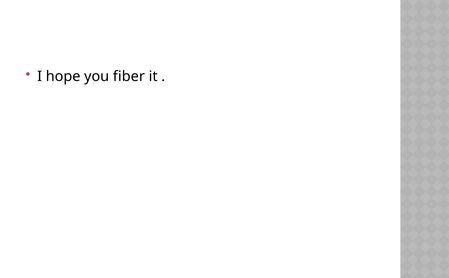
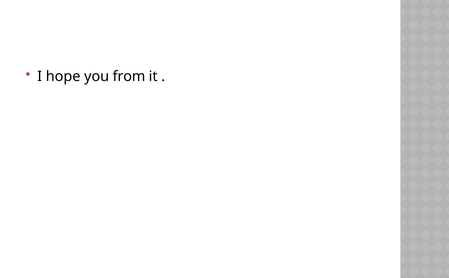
fiber: fiber -> from (129, 76)
